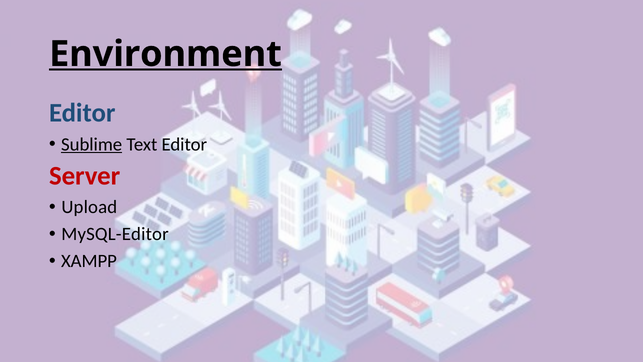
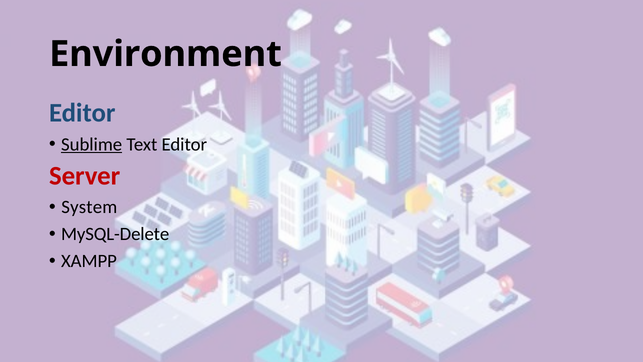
Environment underline: present -> none (165, 54)
Upload: Upload -> System (89, 207)
MySQL-Editor: MySQL-Editor -> MySQL-Delete (115, 234)
